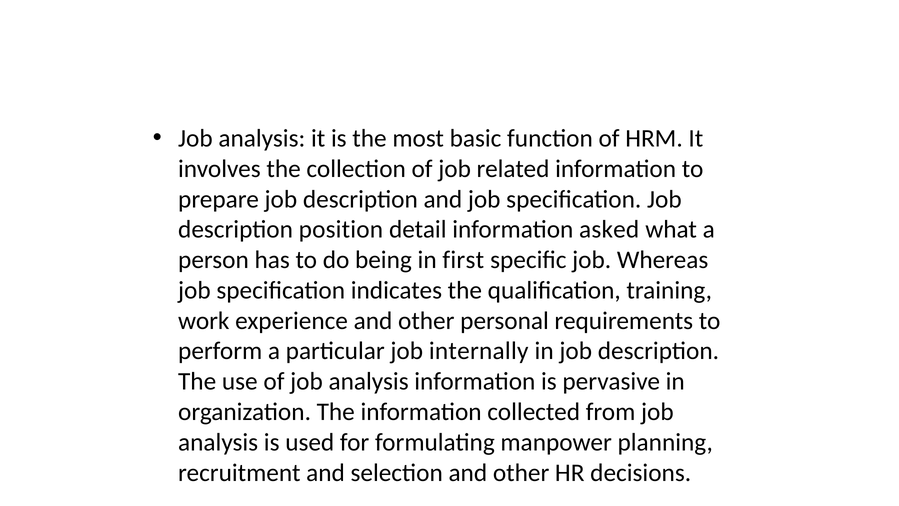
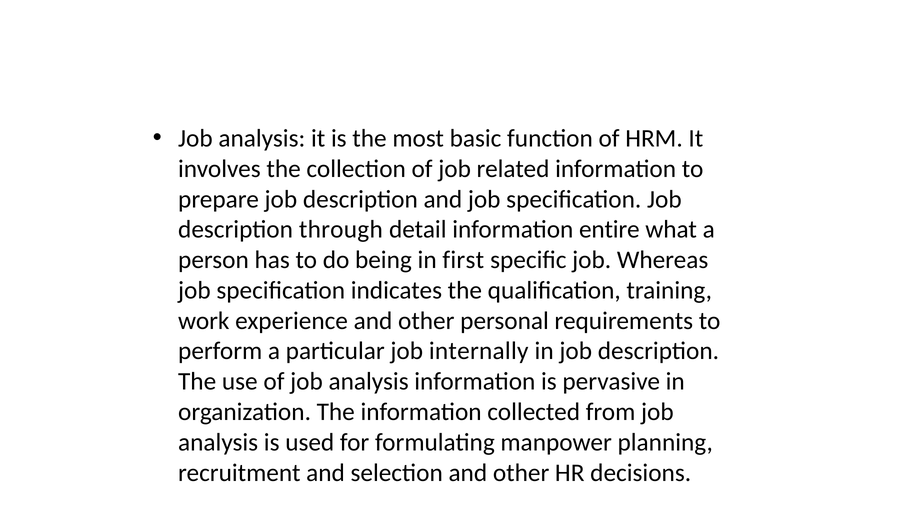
position: position -> through (341, 229)
asked: asked -> entire (609, 229)
